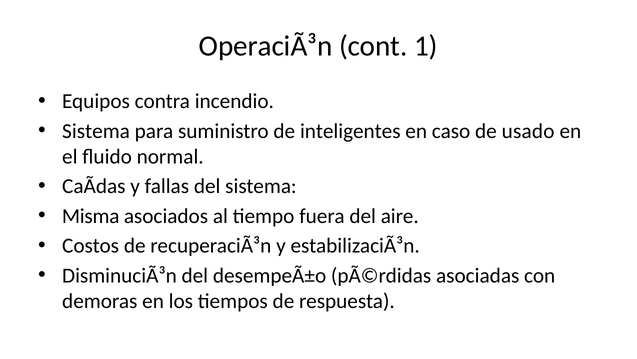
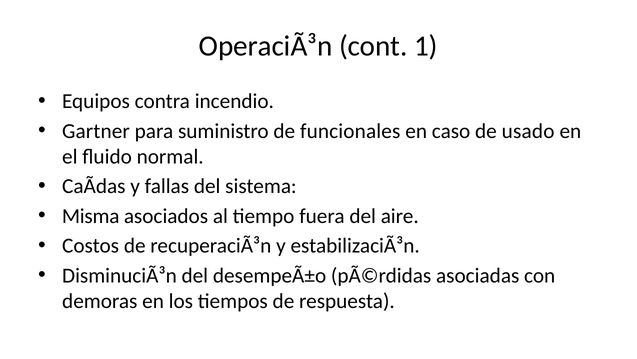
Sistema: Sistema -> Gartner (96, 131)
inteligentes: inteligentes -> funcionales (350, 131)
